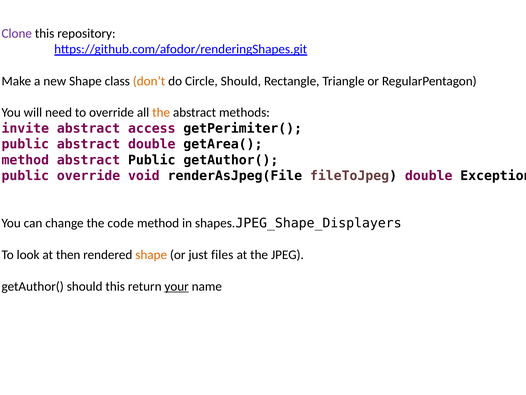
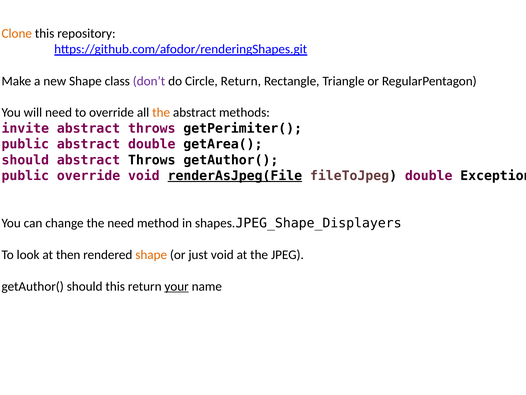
Clone colour: purple -> orange (17, 33)
don’t colour: orange -> purple (149, 81)
Circle Should: Should -> Return (241, 81)
access: access -> throws (152, 128)
method: method -> should (25, 160)
Public: Public -> Throws (152, 160)
renderAsJpeg(File underline: none -> present (235, 176)
the code: code -> need (121, 223)
just files: files -> void (222, 254)
